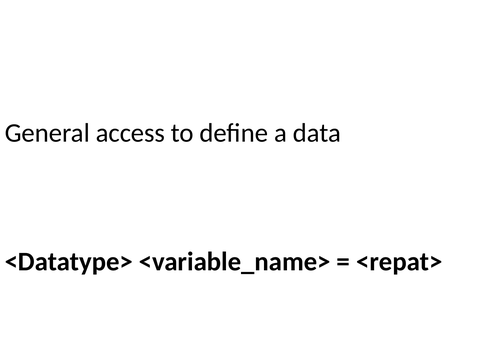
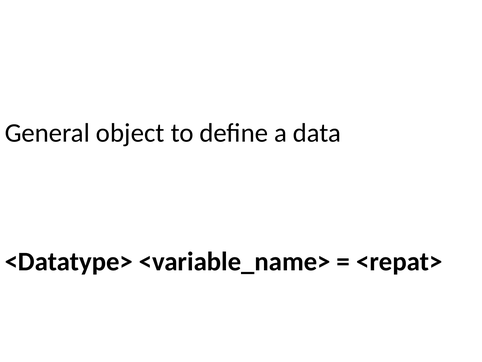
access: access -> object (130, 133)
